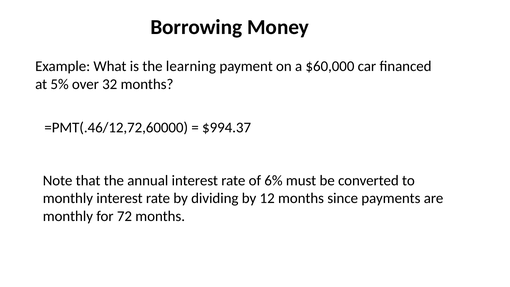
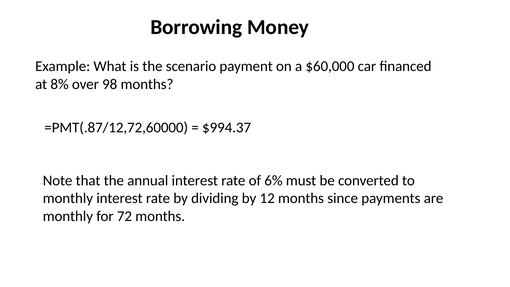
learning: learning -> scenario (191, 66)
5%: 5% -> 8% (60, 84)
32: 32 -> 98 (110, 84)
=PMT(.46/12,72,60000: =PMT(.46/12,72,60000 -> =PMT(.87/12,72,60000 (116, 127)
